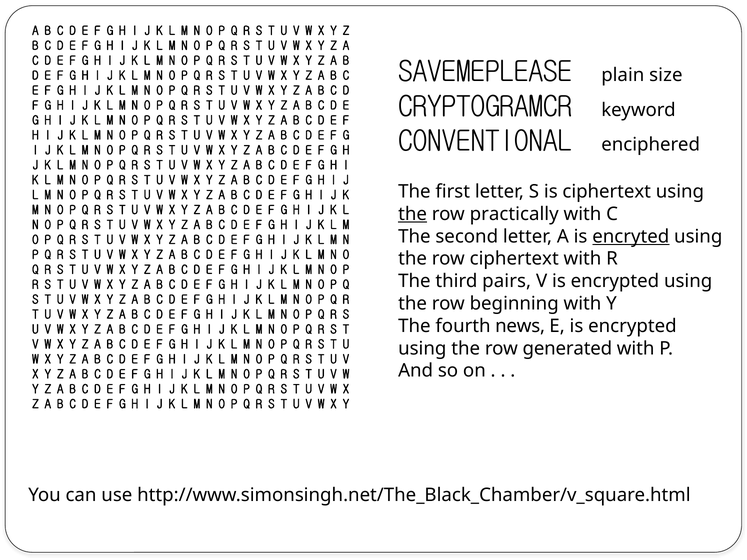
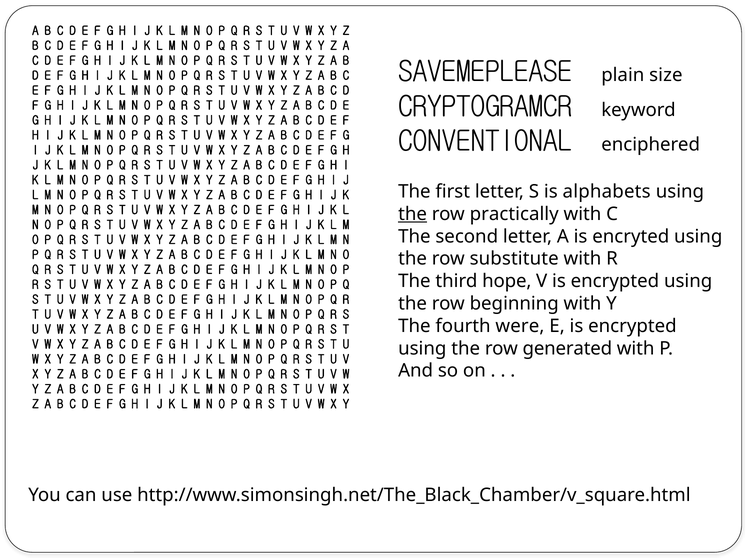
is ciphertext: ciphertext -> alphabets (607, 192)
encryted underline: present -> none (631, 237)
row ciphertext: ciphertext -> substitute (514, 259)
pairs: pairs -> hope (507, 281)
news: news -> were (520, 326)
